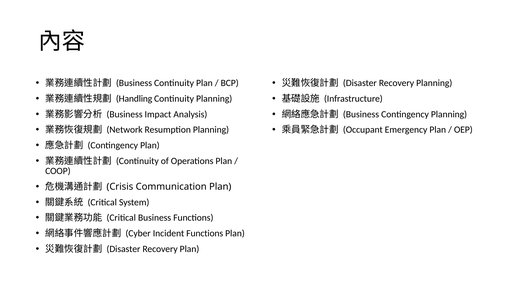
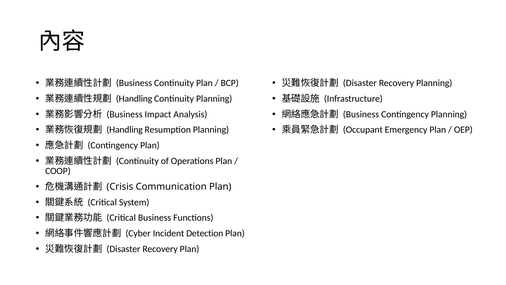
Network: Network -> Handling (125, 130)
Incident Functions: Functions -> Detection (205, 233)
